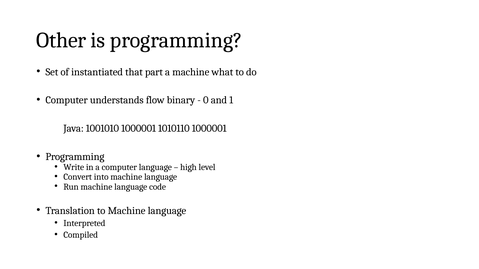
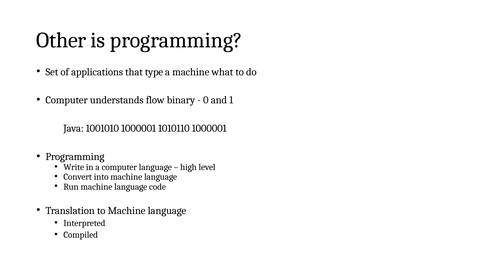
instantiated: instantiated -> applications (97, 72)
part: part -> type (154, 72)
